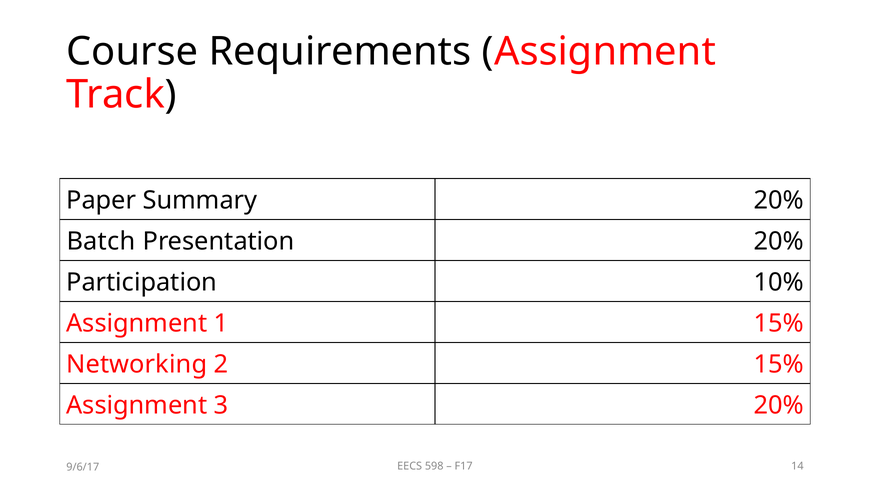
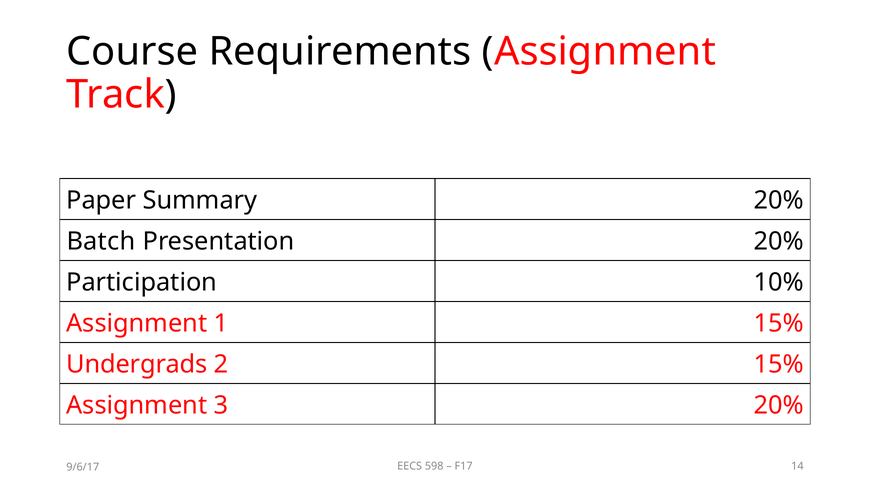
Networking: Networking -> Undergrads (137, 365)
